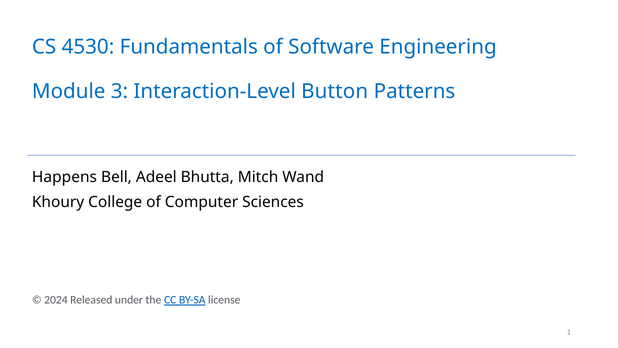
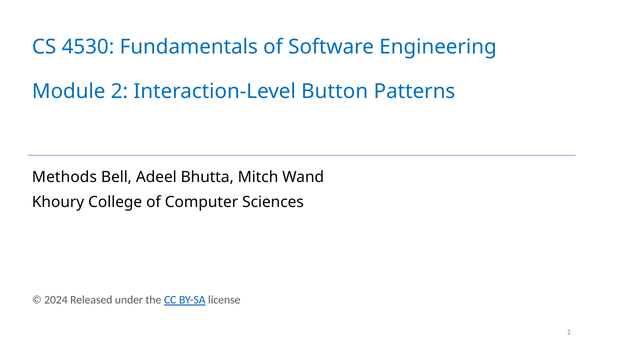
3: 3 -> 2 (119, 92)
Happens: Happens -> Methods (64, 177)
